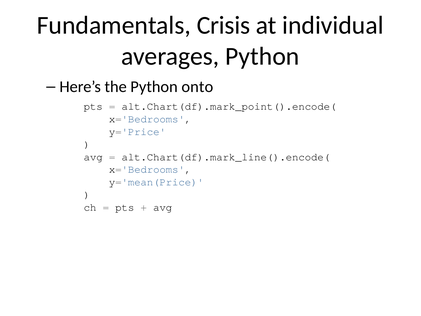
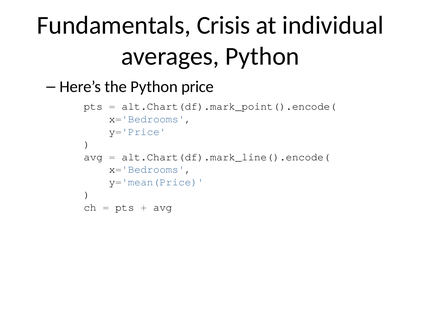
onto: onto -> price (197, 87)
